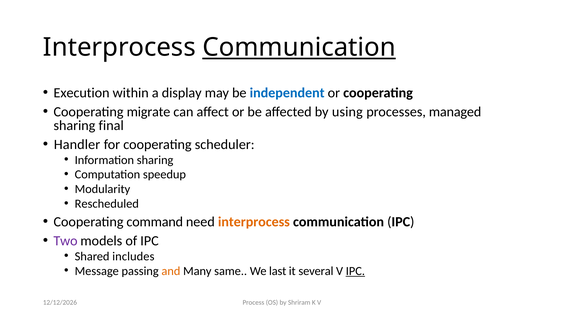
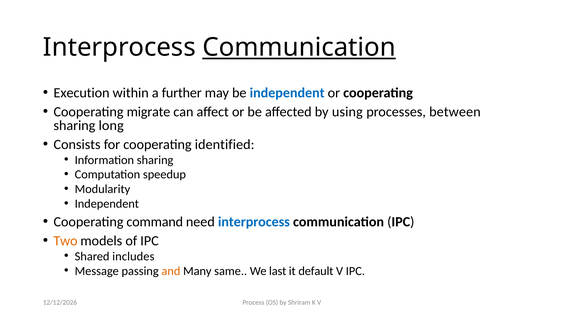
display: display -> further (182, 93)
managed: managed -> between (455, 112)
final: final -> long (111, 126)
Handler: Handler -> Consists (77, 145)
scheduler: scheduler -> identified (225, 145)
Rescheduled: Rescheduled -> Independent (107, 204)
interprocess colour: orange -> blue (254, 222)
Two colour: purple -> orange (65, 241)
several: several -> default (316, 271)
IPC underline: present -> none (355, 271)
